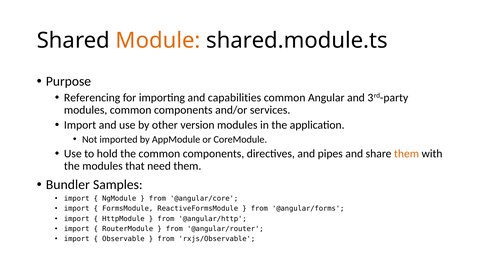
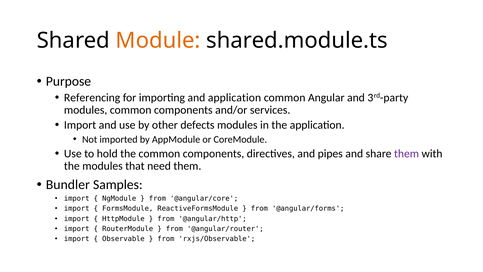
and capabilities: capabilities -> application (234, 98)
version: version -> defects (197, 125)
them colour: orange -> purple (407, 153)
